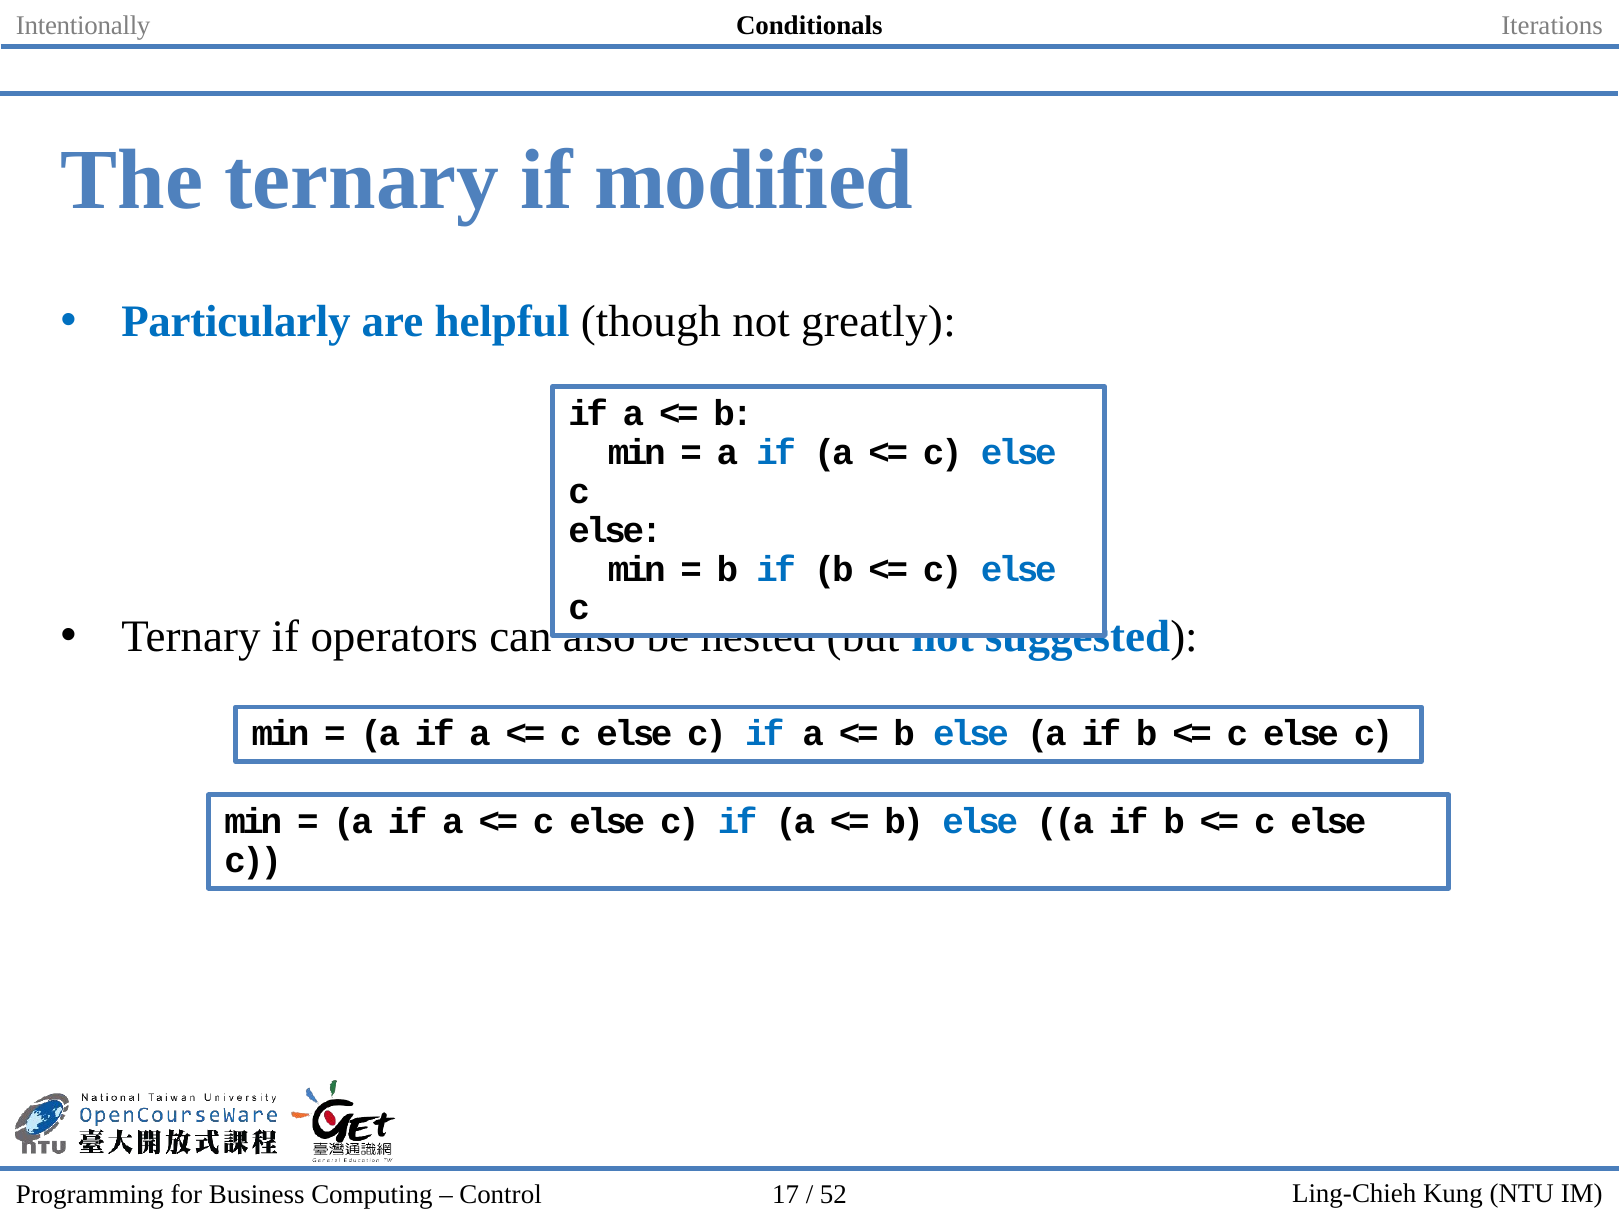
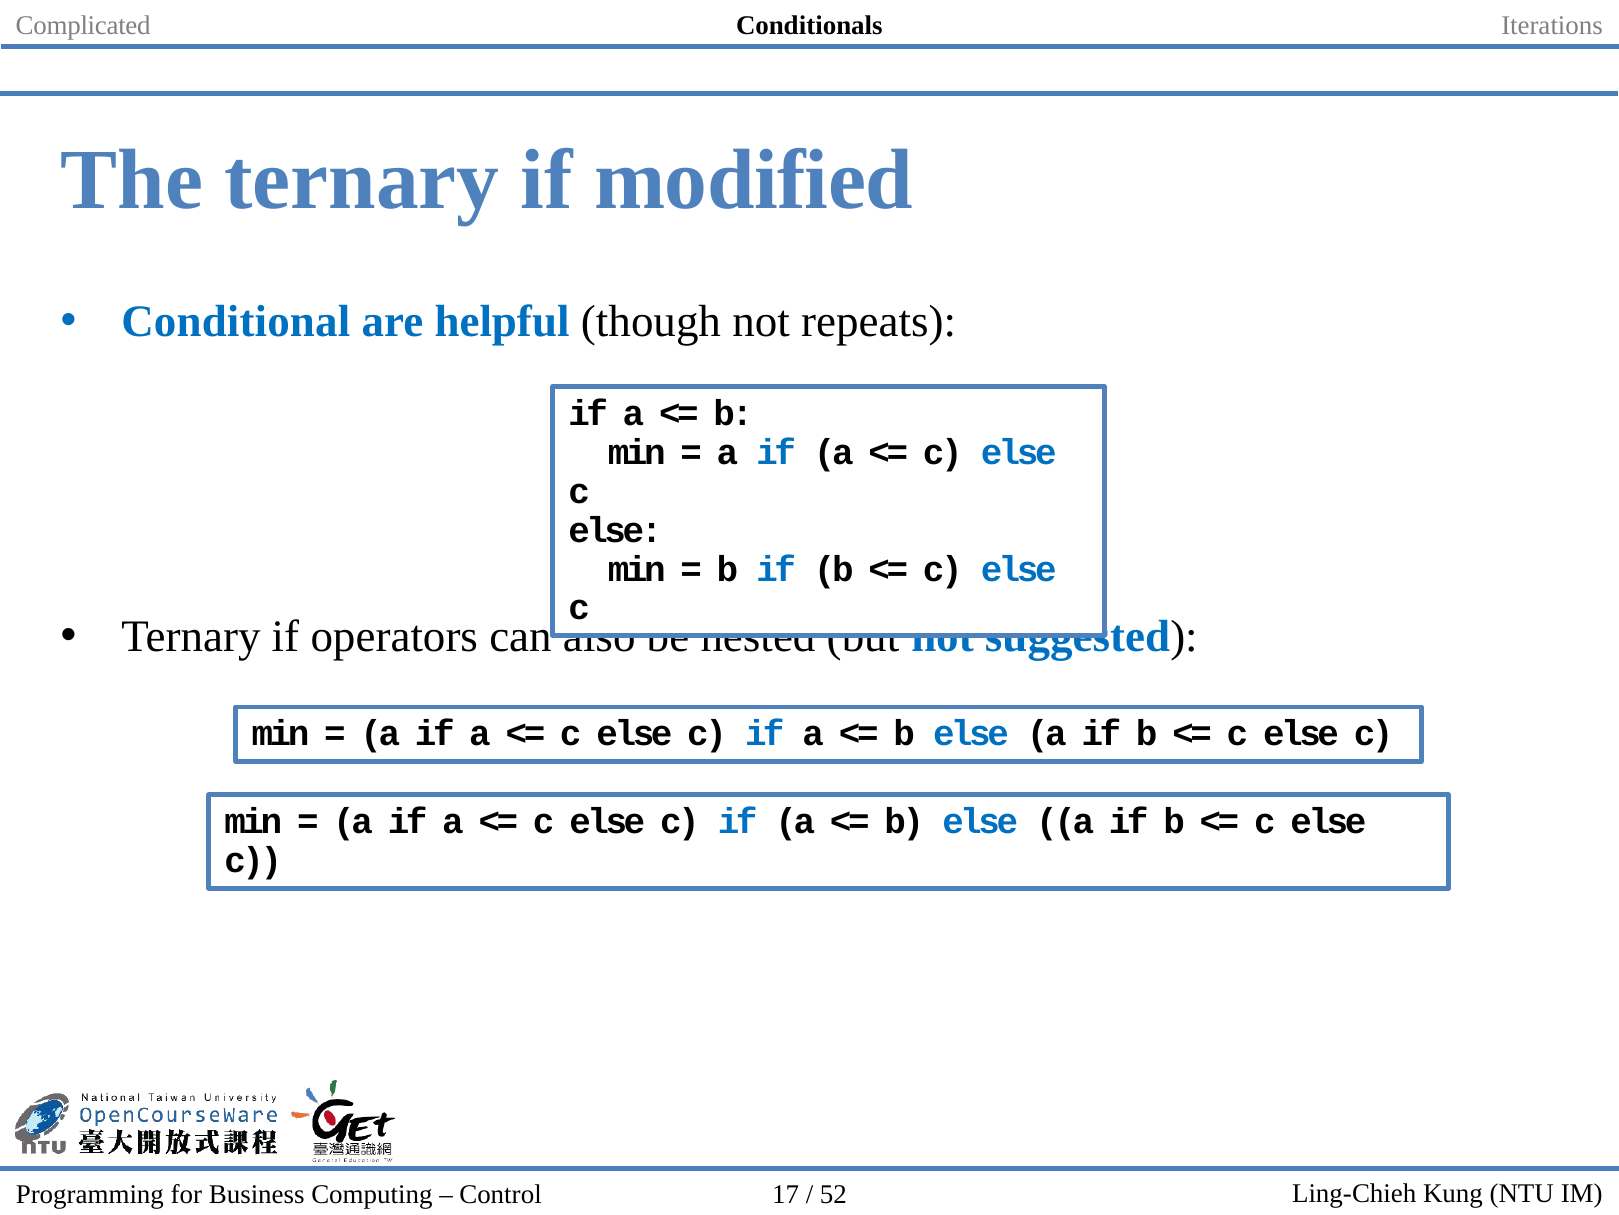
Intentionally: Intentionally -> Complicated (83, 26)
Particularly: Particularly -> Conditional (236, 322)
greatly: greatly -> repeats (879, 322)
